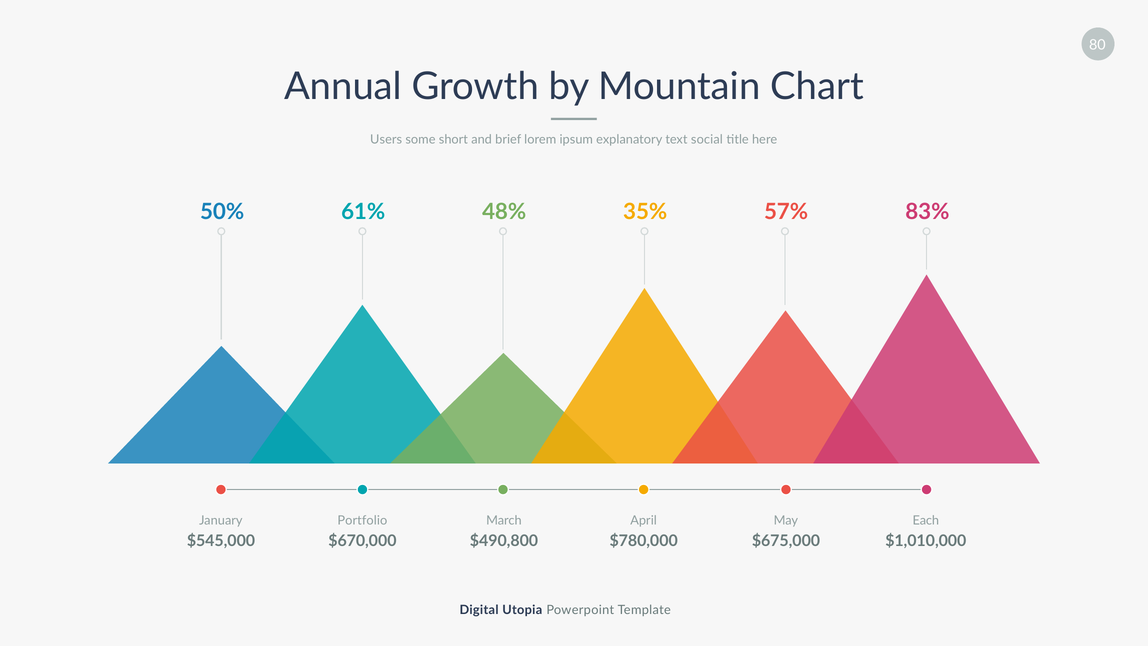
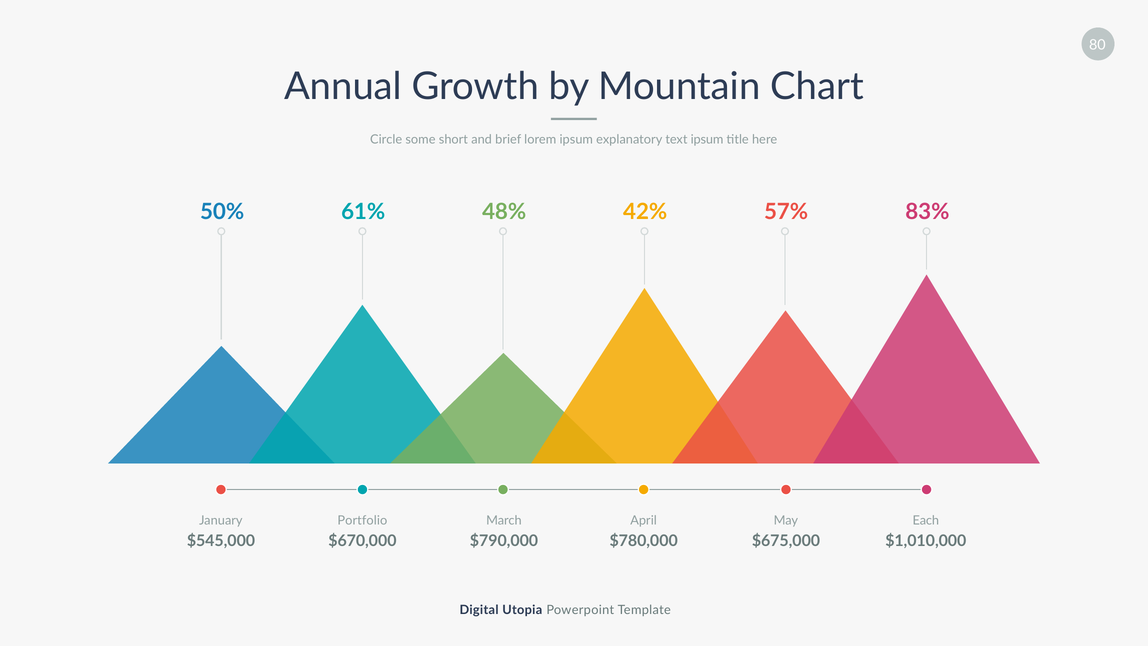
Users: Users -> Circle (386, 139)
text social: social -> ipsum (707, 139)
35%: 35% -> 42% (645, 212)
$490,800: $490,800 -> $790,000 (504, 541)
